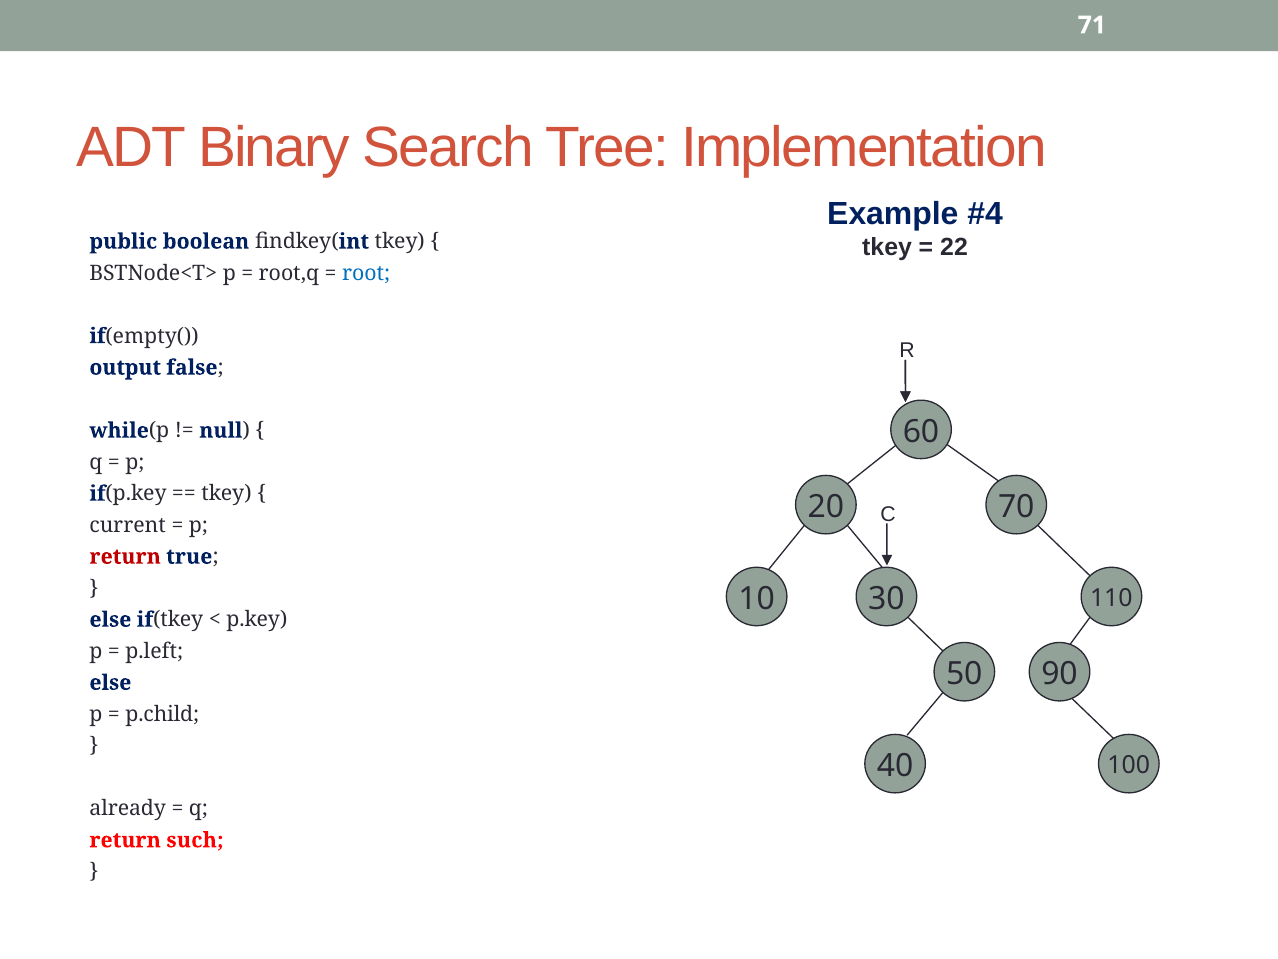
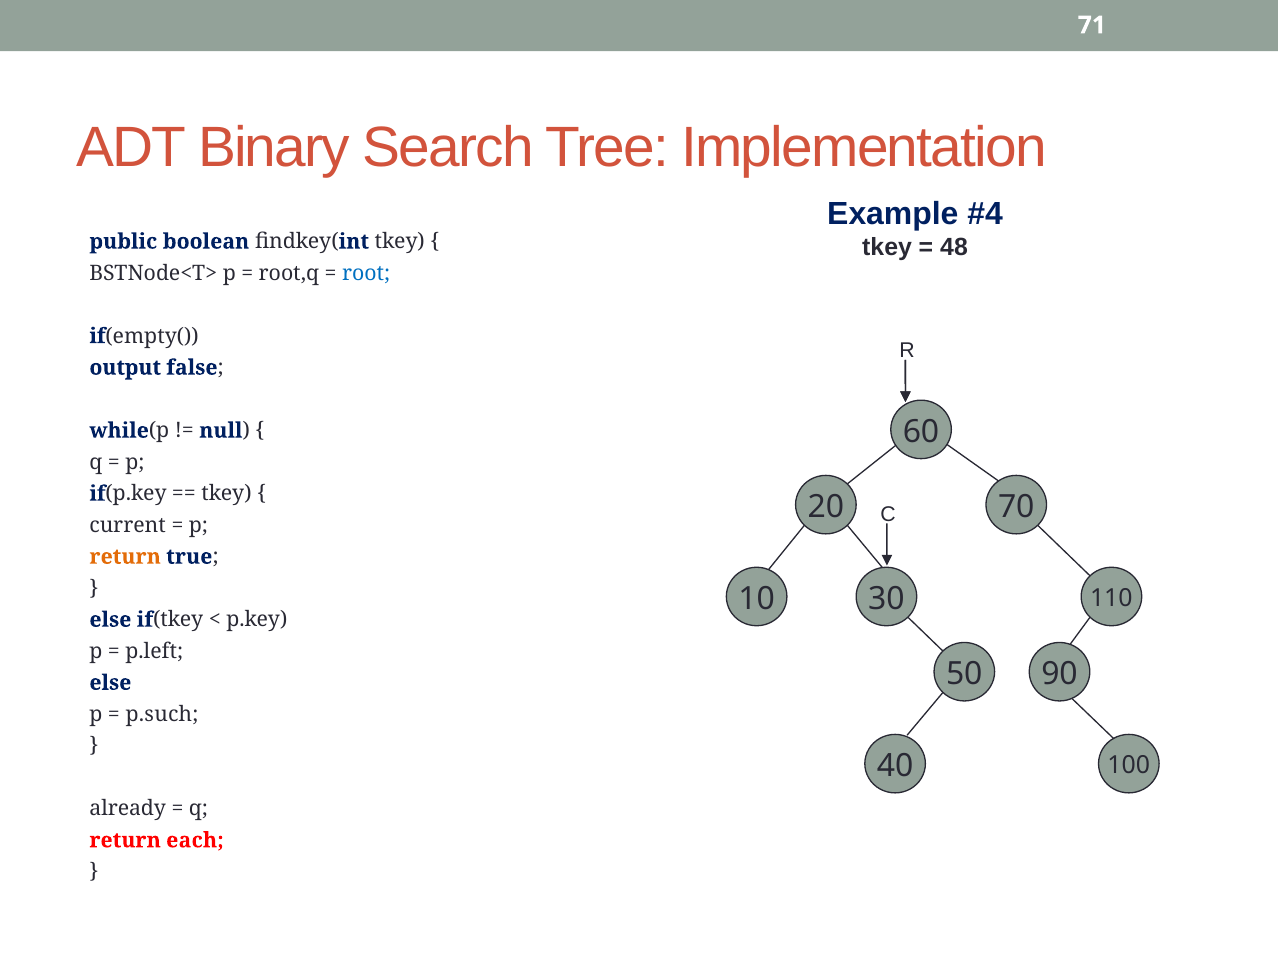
22: 22 -> 48 (954, 247)
return colour: red -> orange (125, 556)
p.child: p.child -> p.such (162, 714)
such: such -> each (195, 840)
